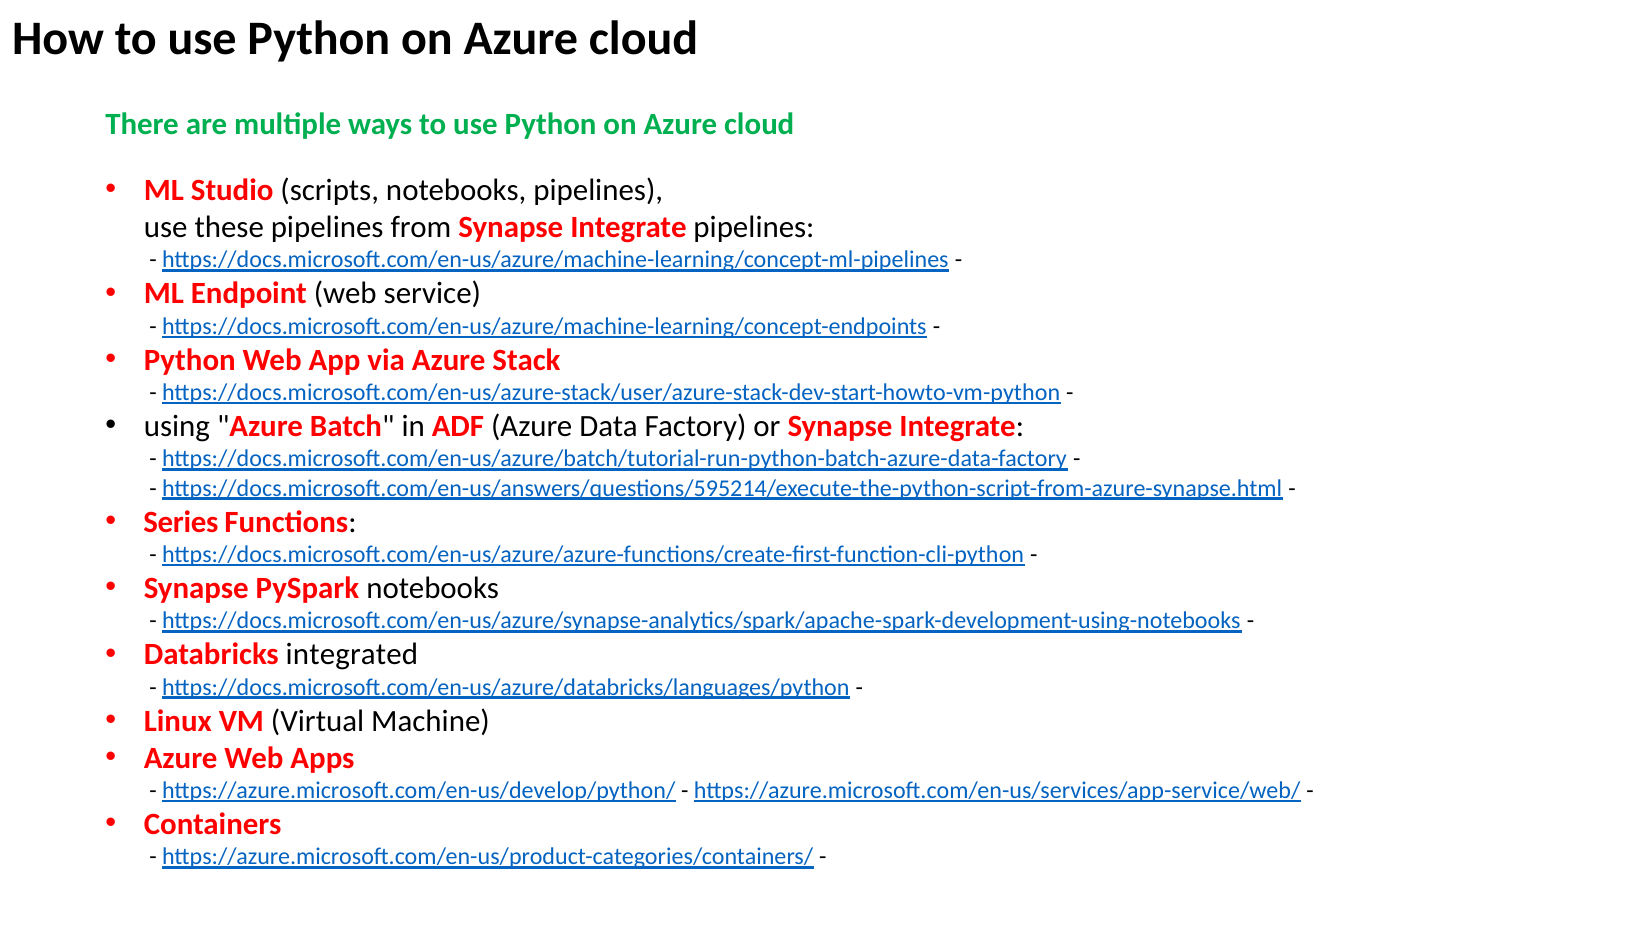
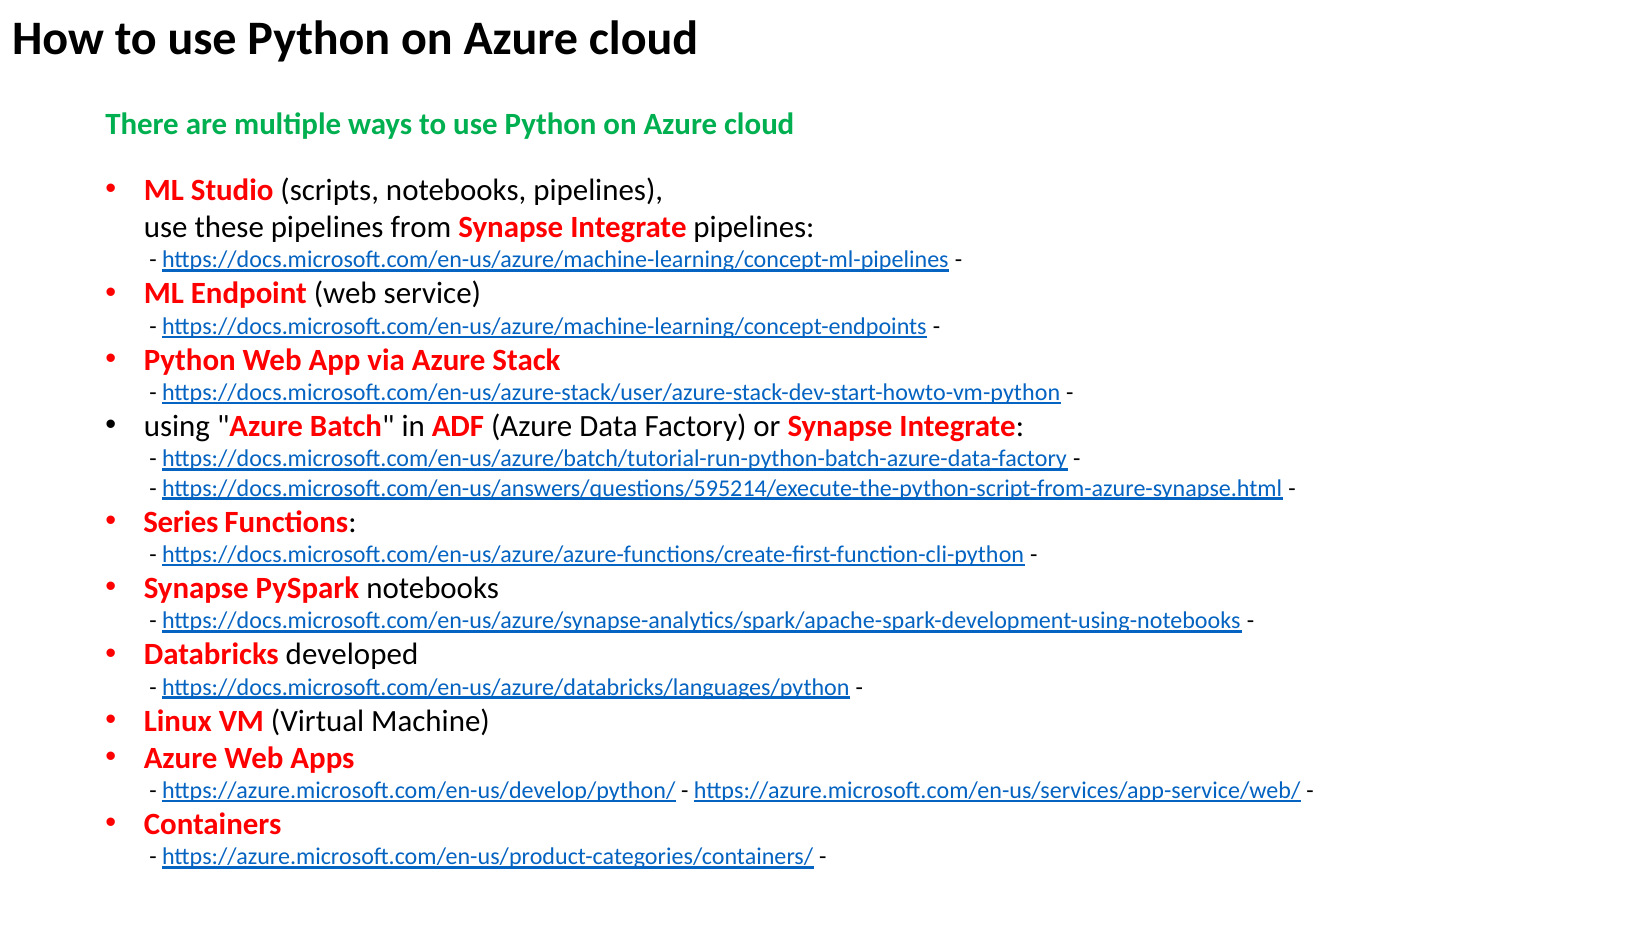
integrated: integrated -> developed (352, 655)
